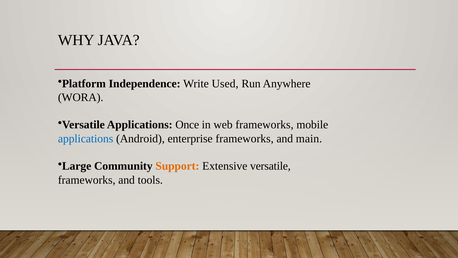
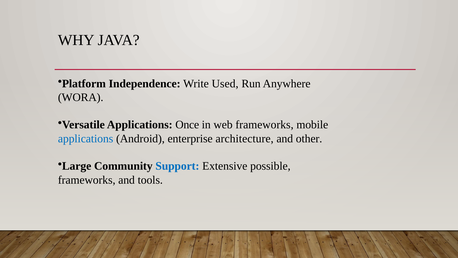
enterprise frameworks: frameworks -> architecture (245, 138)
main: main -> other (309, 138)
Support colour: orange -> blue (177, 166)
Extensive versatile: versatile -> possible (270, 166)
